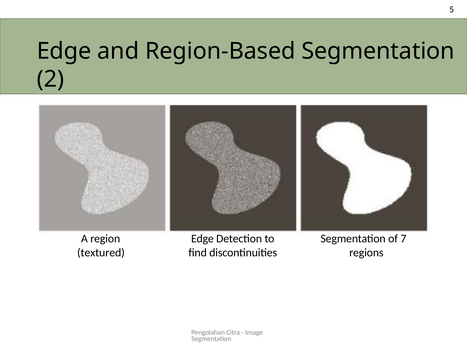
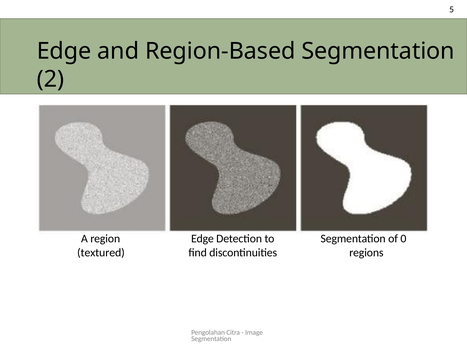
7: 7 -> 0 (403, 239)
